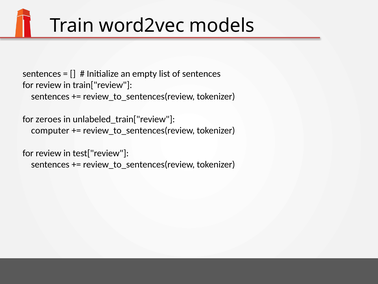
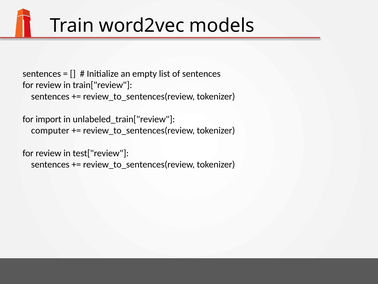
zeroes: zeroes -> import (49, 119)
